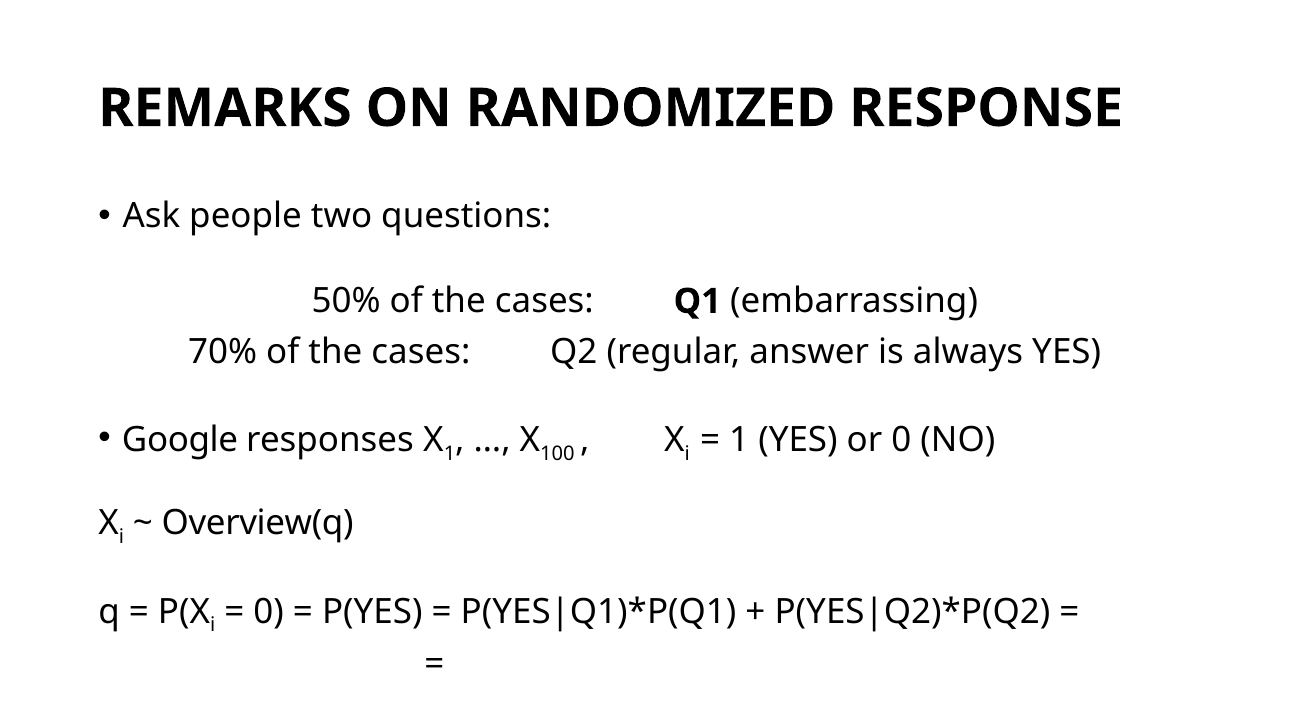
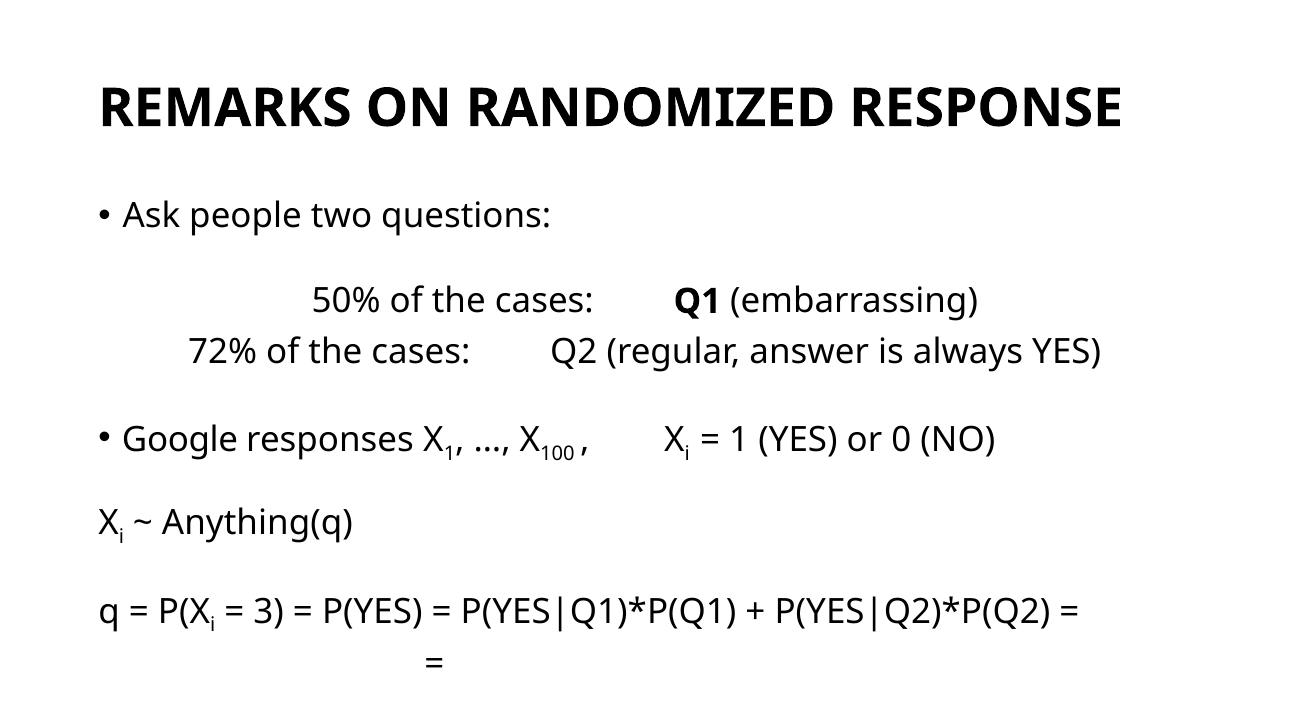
70%: 70% -> 72% (223, 353)
Overview(q: Overview(q -> Anything(q (257, 524)
0: 0 -> 3 (269, 612)
